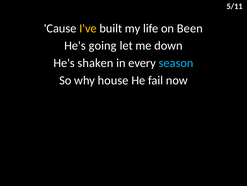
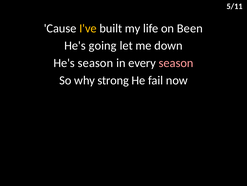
He's shaken: shaken -> season (95, 63)
season colour: light blue -> pink (176, 63)
house: house -> strong (113, 80)
